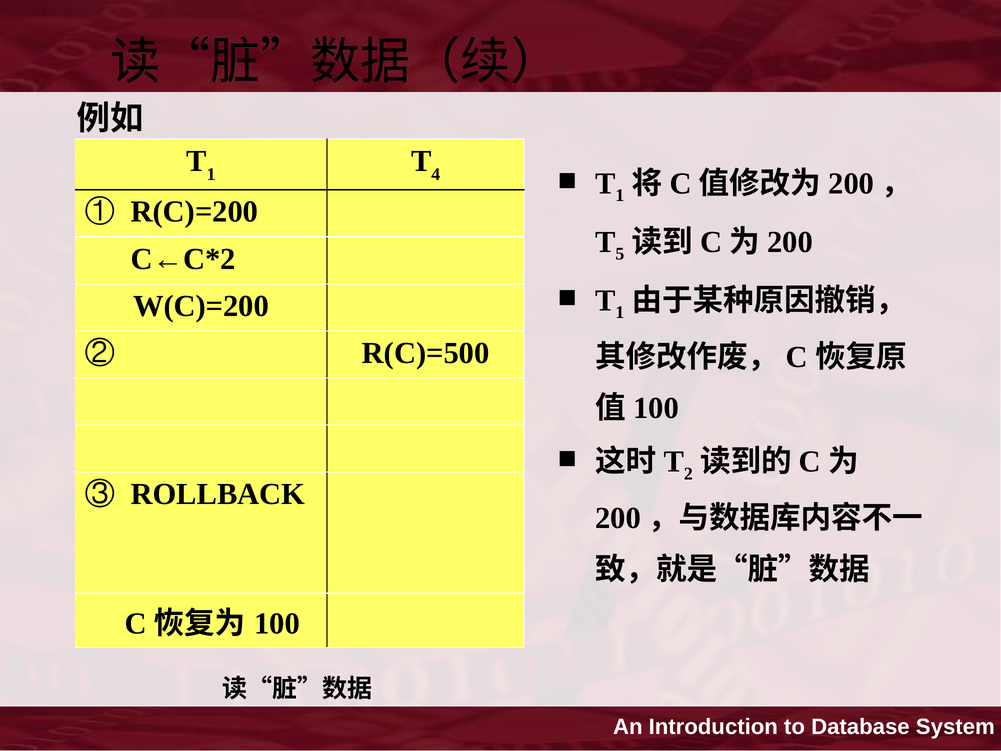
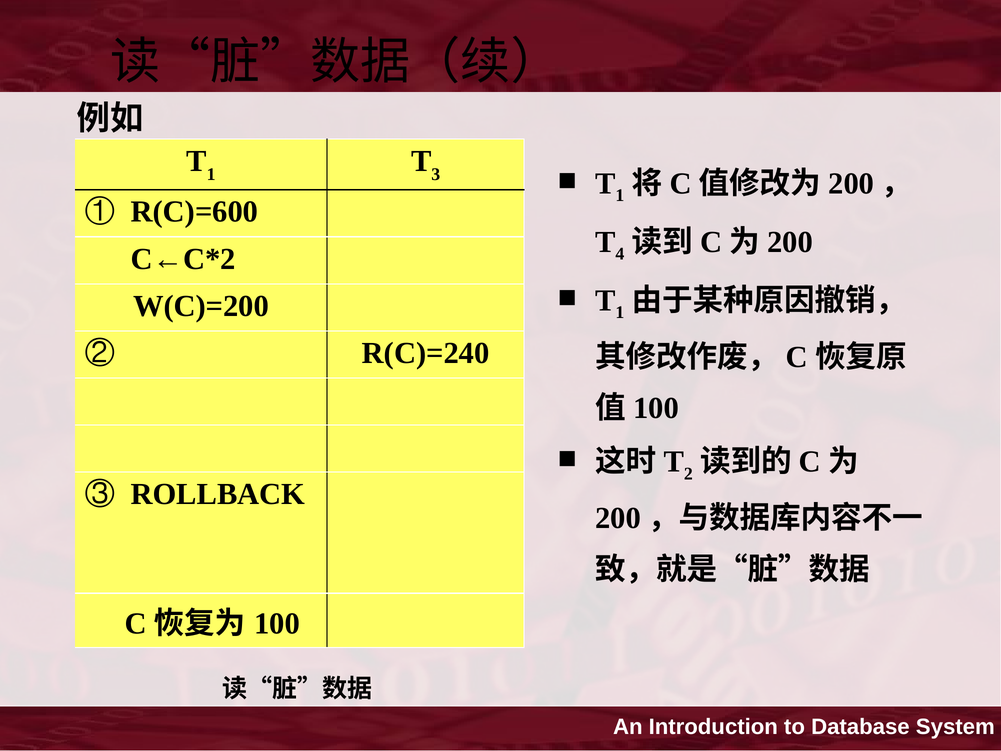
4: 4 -> 3 (436, 174)
R(C)=200: R(C)=200 -> R(C)=600 (194, 212)
5: 5 -> 4 (620, 254)
R(C)=500: R(C)=500 -> R(C)=240 (426, 353)
